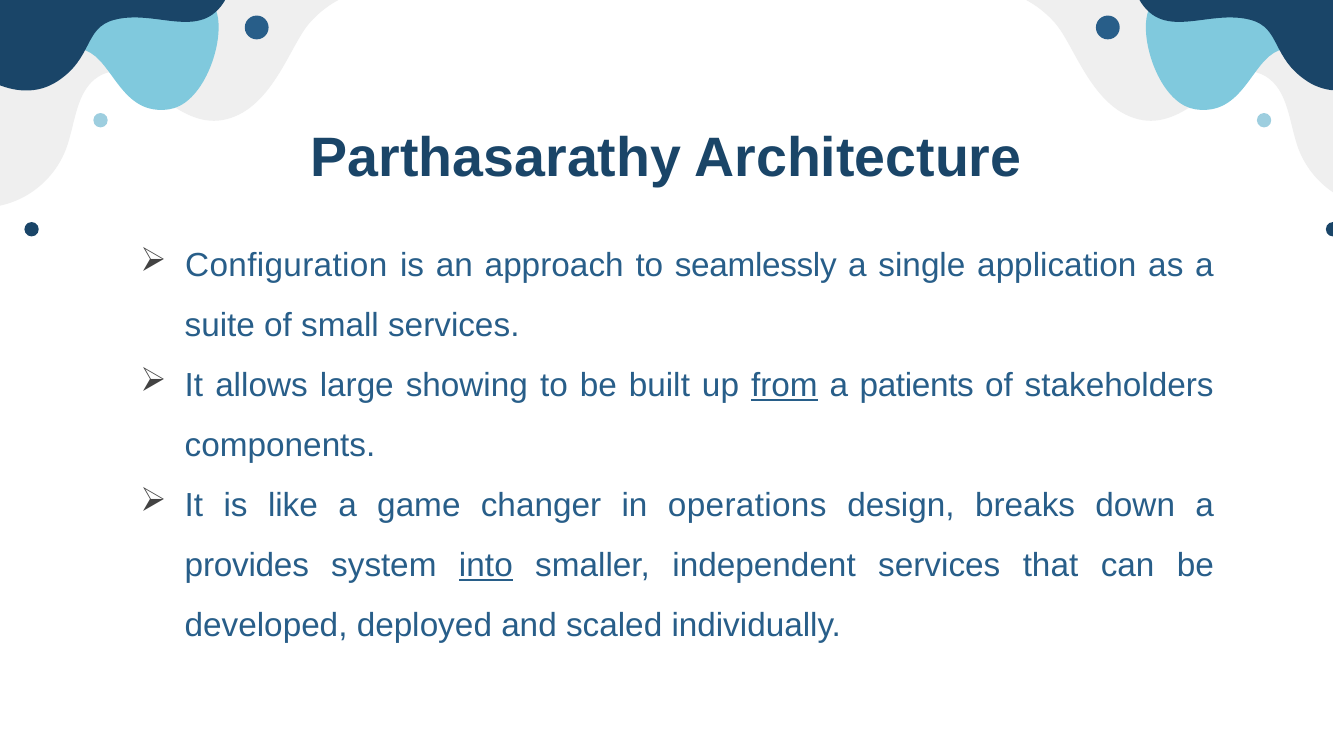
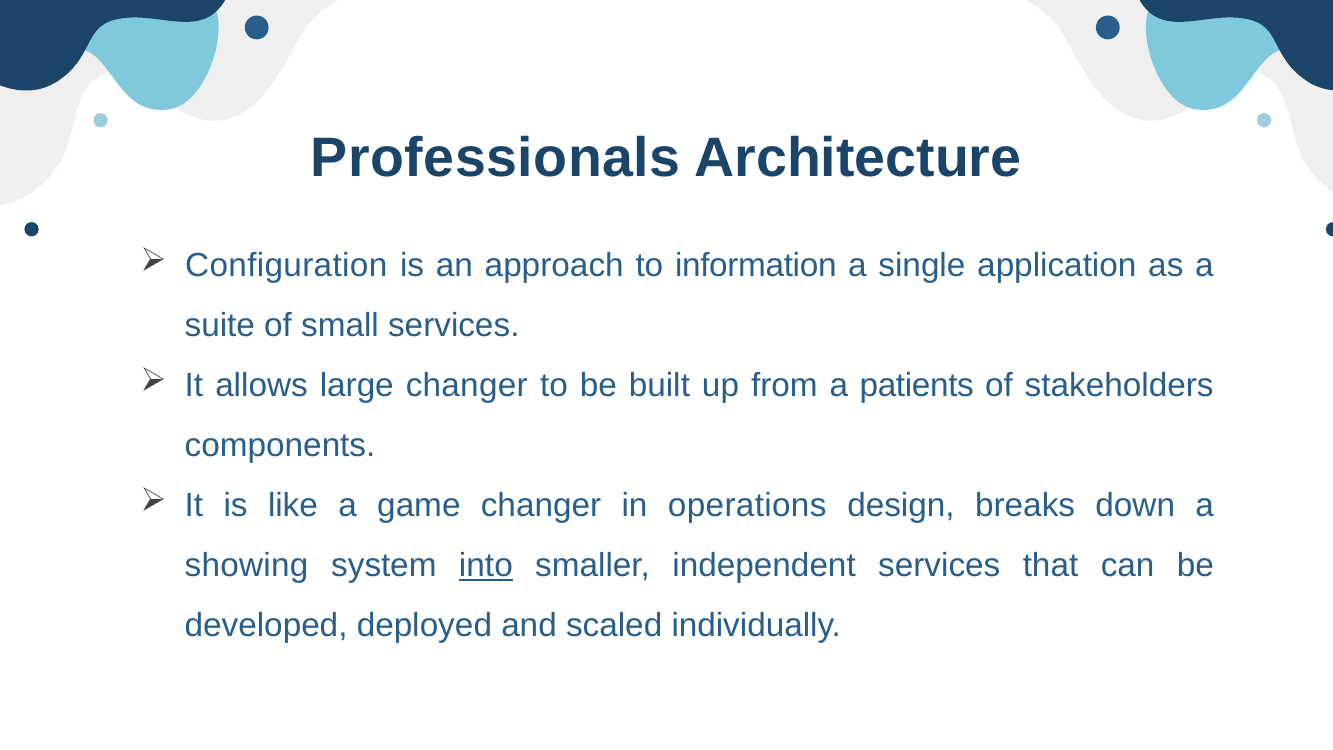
Parthasarathy: Parthasarathy -> Professionals (496, 158)
seamlessly: seamlessly -> information (756, 266)
large showing: showing -> changer (467, 386)
from underline: present -> none (784, 386)
provides: provides -> showing (247, 566)
